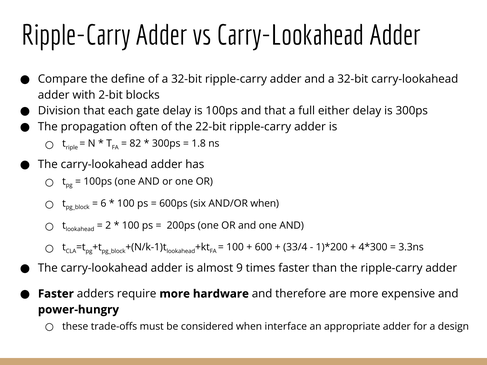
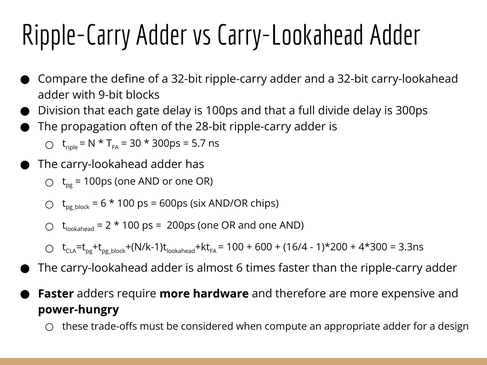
2-bit: 2-bit -> 9-bit (111, 95)
either: either -> divide (334, 111)
22-bit: 22-bit -> 28-bit (211, 127)
82: 82 -> 30 (135, 144)
1.8: 1.8 -> 5.7 (199, 144)
AND/OR when: when -> chips (265, 204)
33/4: 33/4 -> 16/4 (295, 247)
almost 9: 9 -> 6 (239, 268)
interface: interface -> compute (286, 327)
